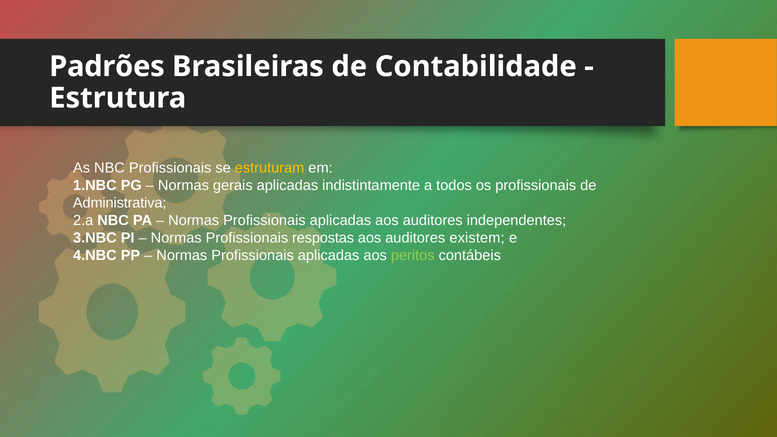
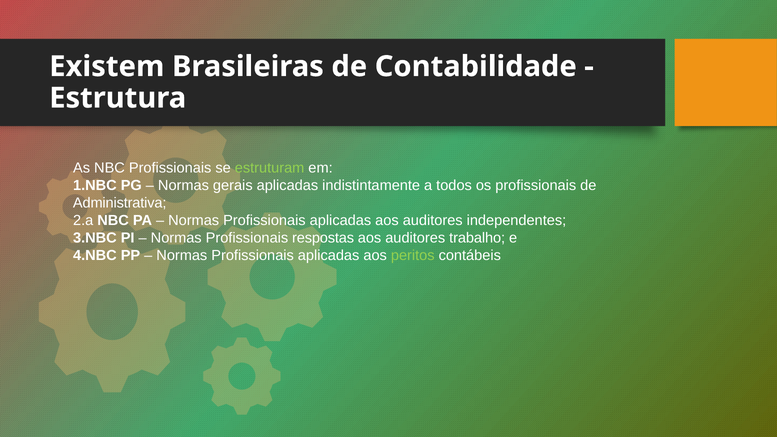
Padrões: Padrões -> Existem (107, 67)
estruturam colour: yellow -> light green (270, 168)
existem: existem -> trabalho (477, 238)
